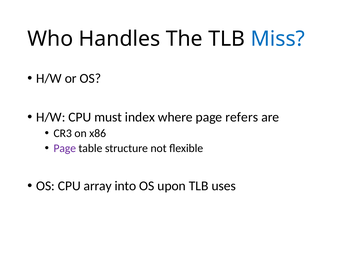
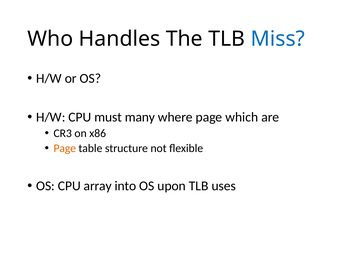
index: index -> many (140, 117)
refers: refers -> which (242, 117)
Page colour: purple -> orange (65, 148)
